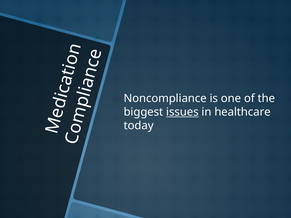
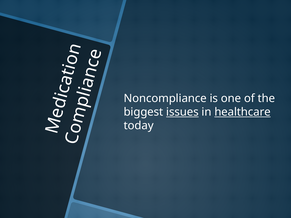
healthcare underline: none -> present (243, 112)
